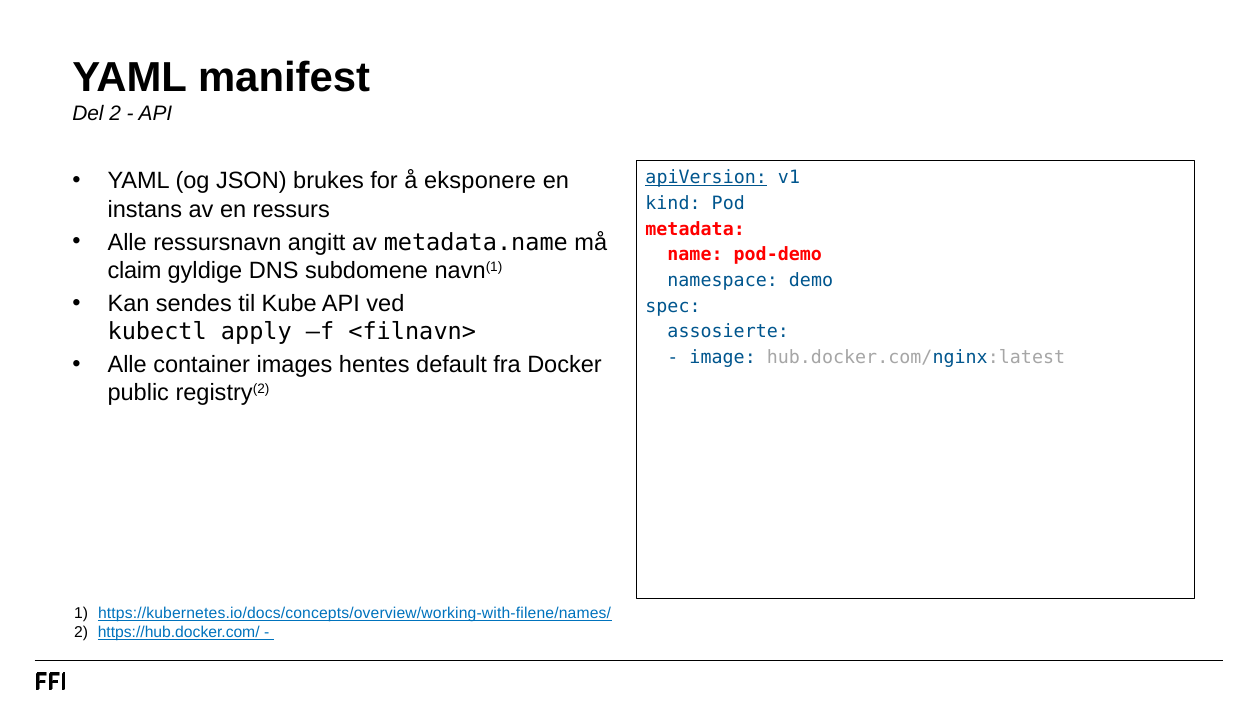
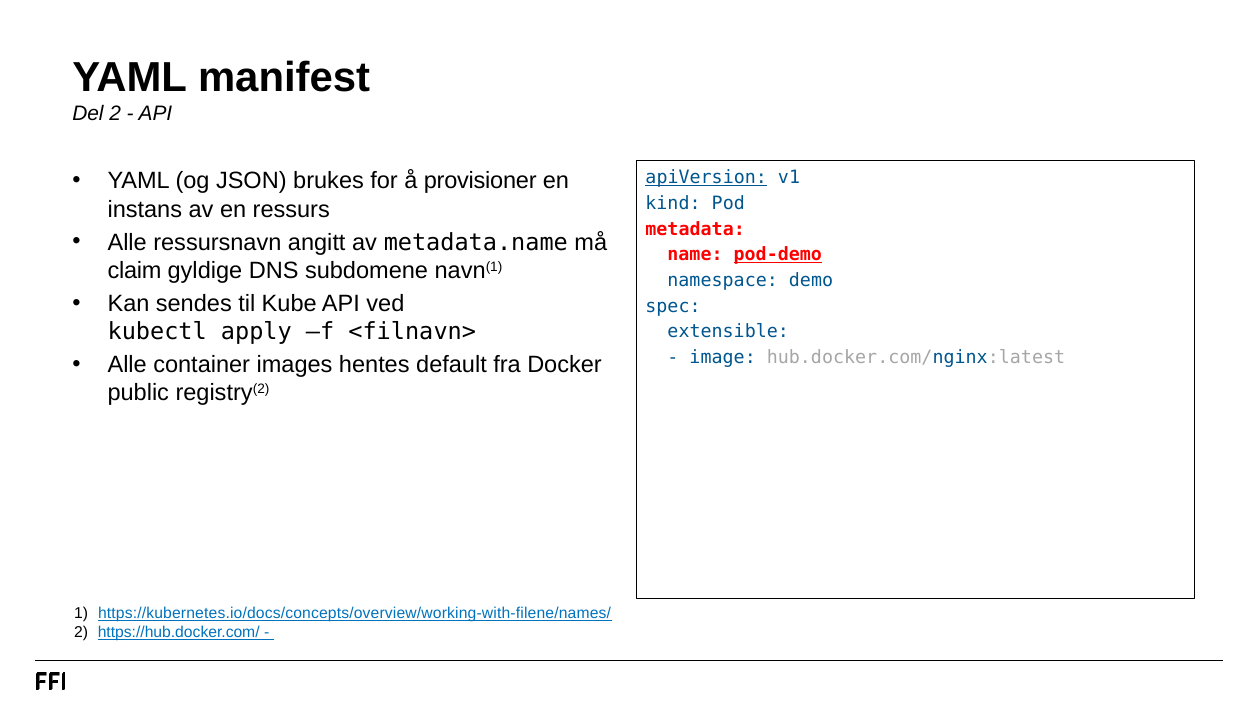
eksponere: eksponere -> provisioner (480, 181)
pod-demo underline: none -> present (778, 255)
assosierte: assosierte -> extensible (728, 332)
